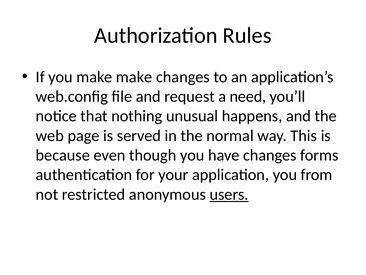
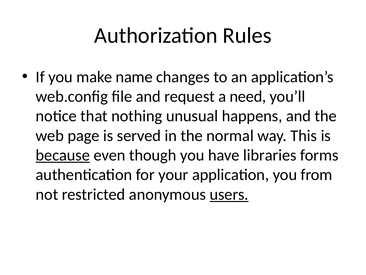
make make: make -> name (134, 77)
because underline: none -> present (63, 155)
have changes: changes -> libraries (270, 155)
